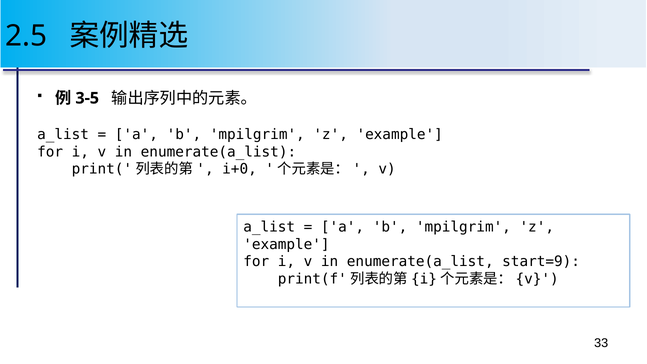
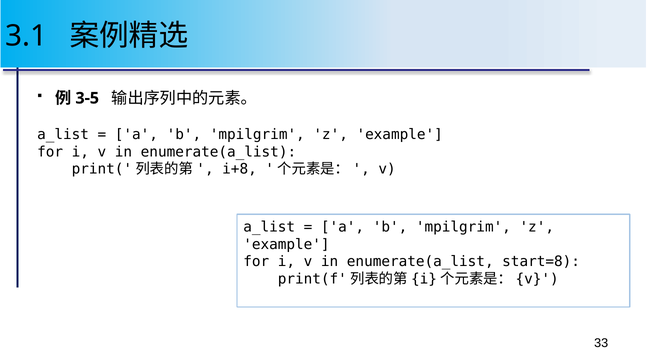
2.5: 2.5 -> 3.1 (26, 36)
i+0: i+0 -> i+8 (240, 169)
start=9: start=9 -> start=8 (541, 262)
